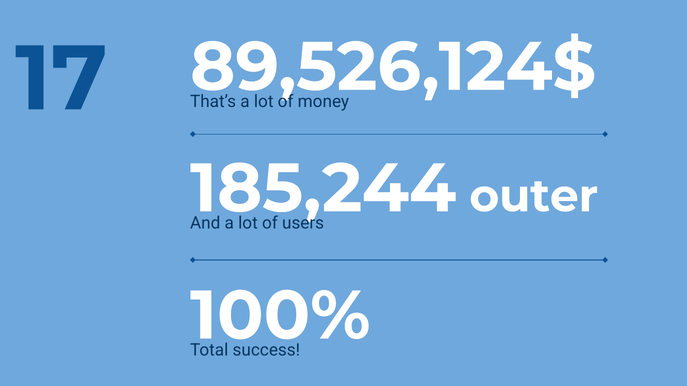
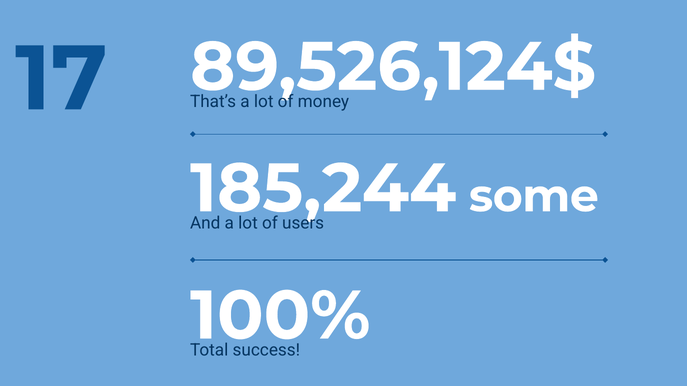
outer: outer -> some (534, 196)
